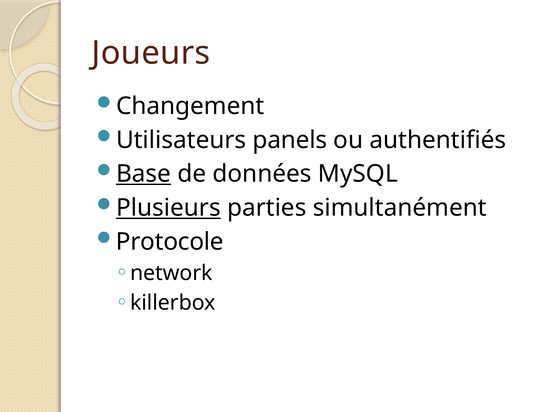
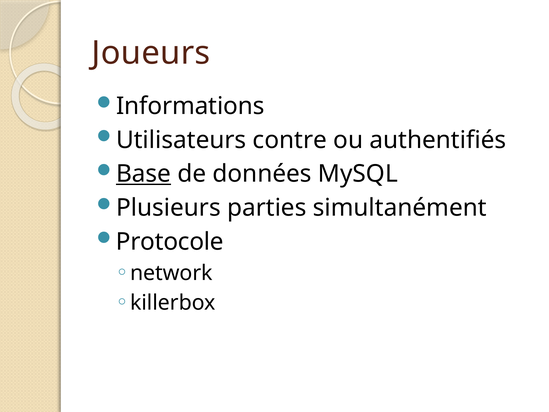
Changement: Changement -> Informations (190, 106)
panels: panels -> contre (290, 140)
Plusieurs underline: present -> none (168, 208)
